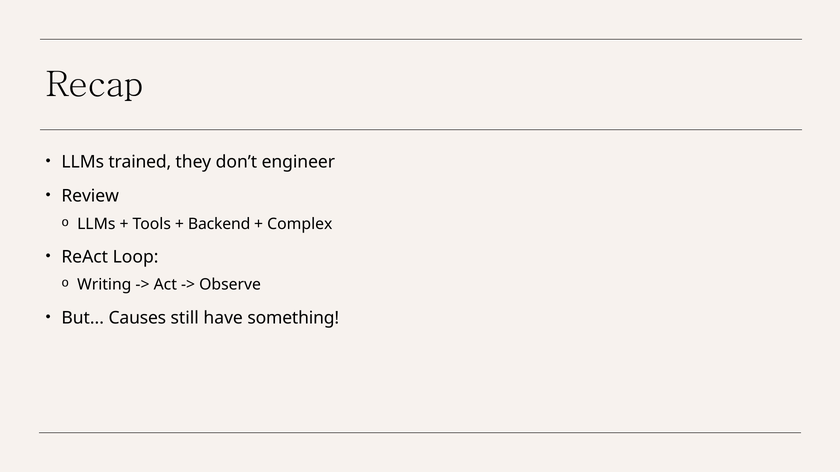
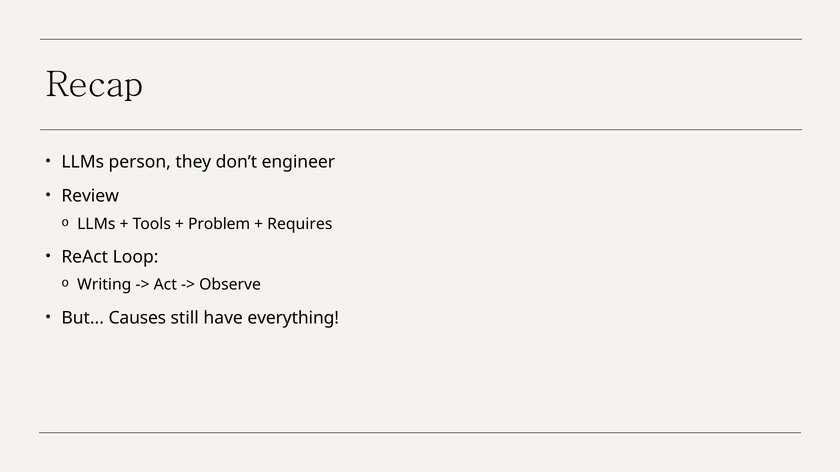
trained: trained -> person (140, 162)
Backend: Backend -> Problem (219, 224)
Complex: Complex -> Requires (300, 224)
something: something -> everything (293, 318)
